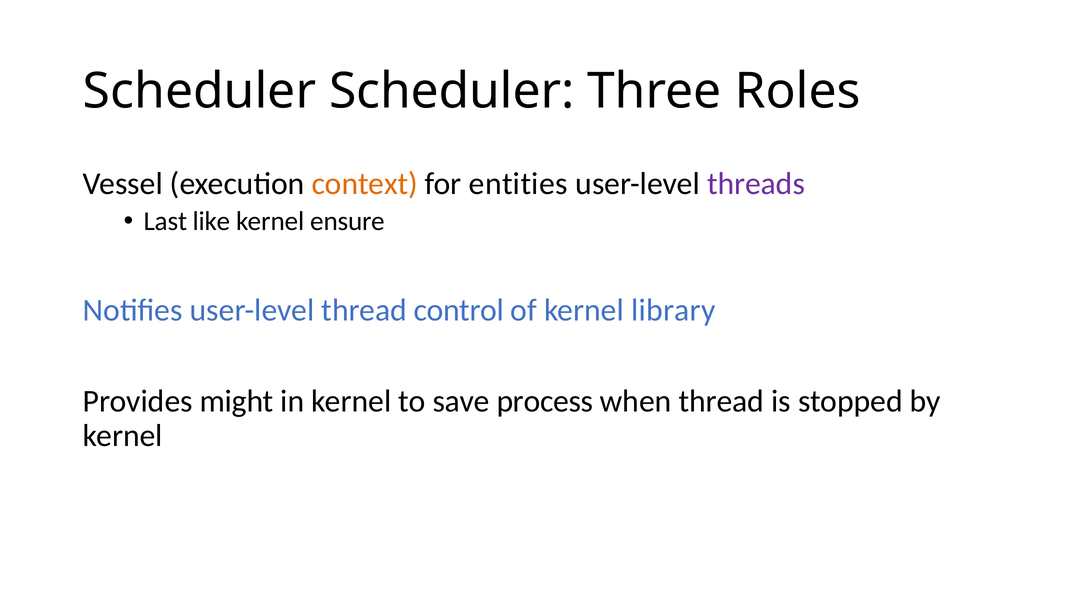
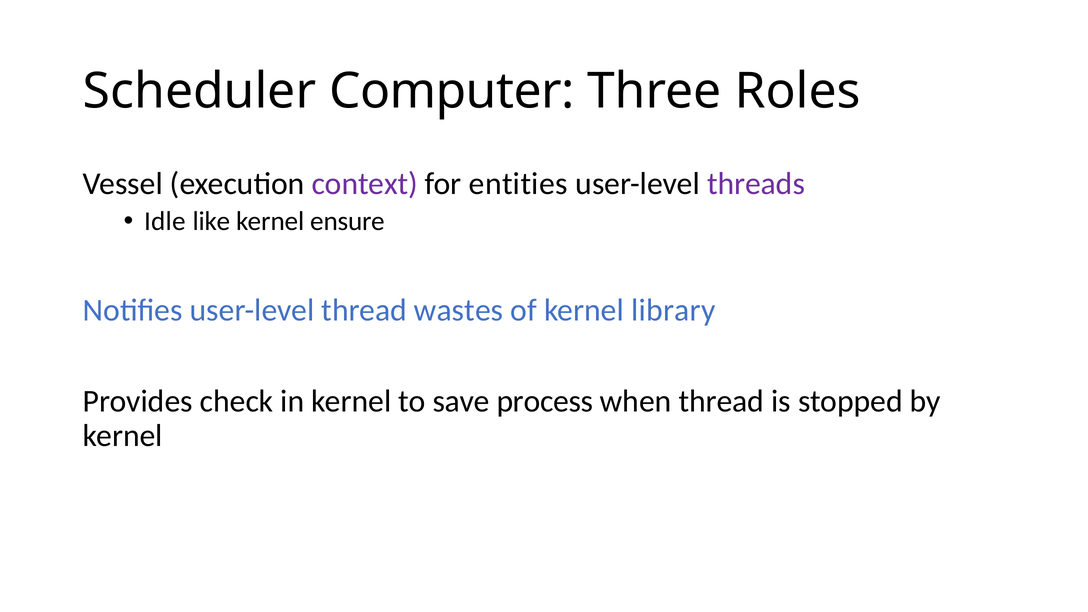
Scheduler Scheduler: Scheduler -> Computer (452, 91)
context colour: orange -> purple (365, 184)
Last: Last -> Idle (165, 221)
control: control -> wastes (459, 310)
might: might -> check (237, 401)
